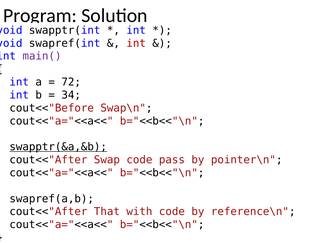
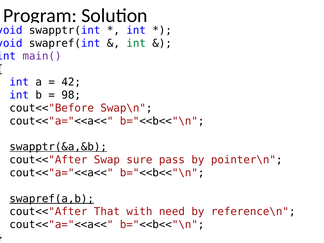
int colour: red -> green (136, 43)
72: 72 -> 42 (71, 82)
34: 34 -> 98 (71, 95)
Swap code: code -> sure (139, 160)
swapref(a,b underline: none -> present (52, 199)
with code: code -> need (172, 212)
